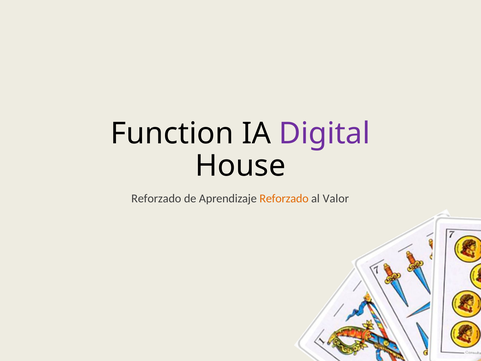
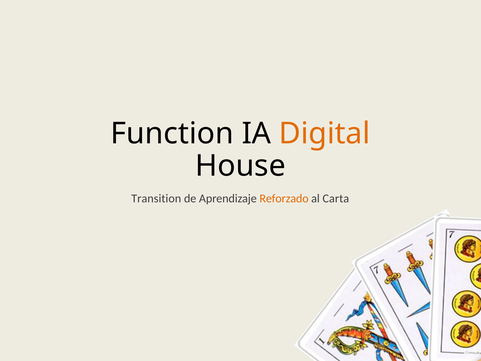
Digital colour: purple -> orange (325, 133)
Reforzado: Reforzado -> Transition (156, 198)
Valor: Valor -> Carta (336, 198)
